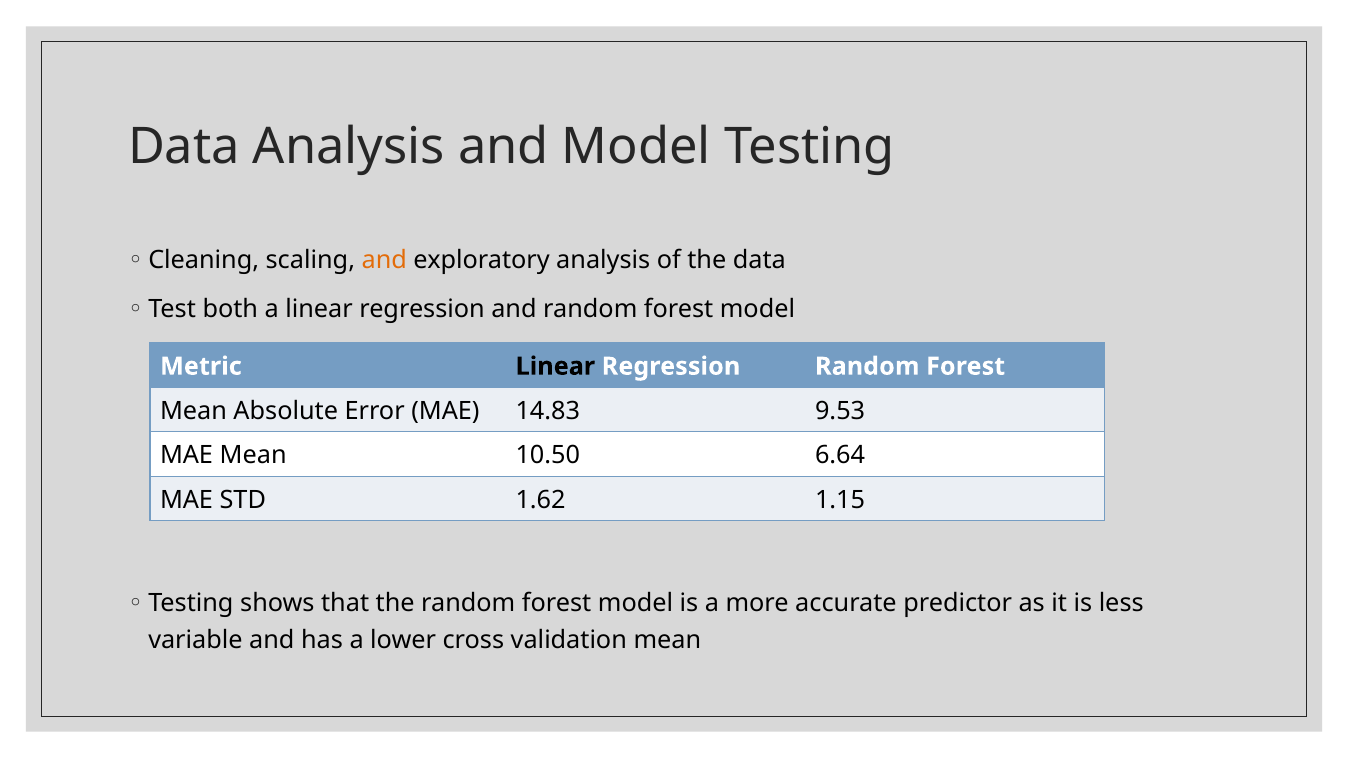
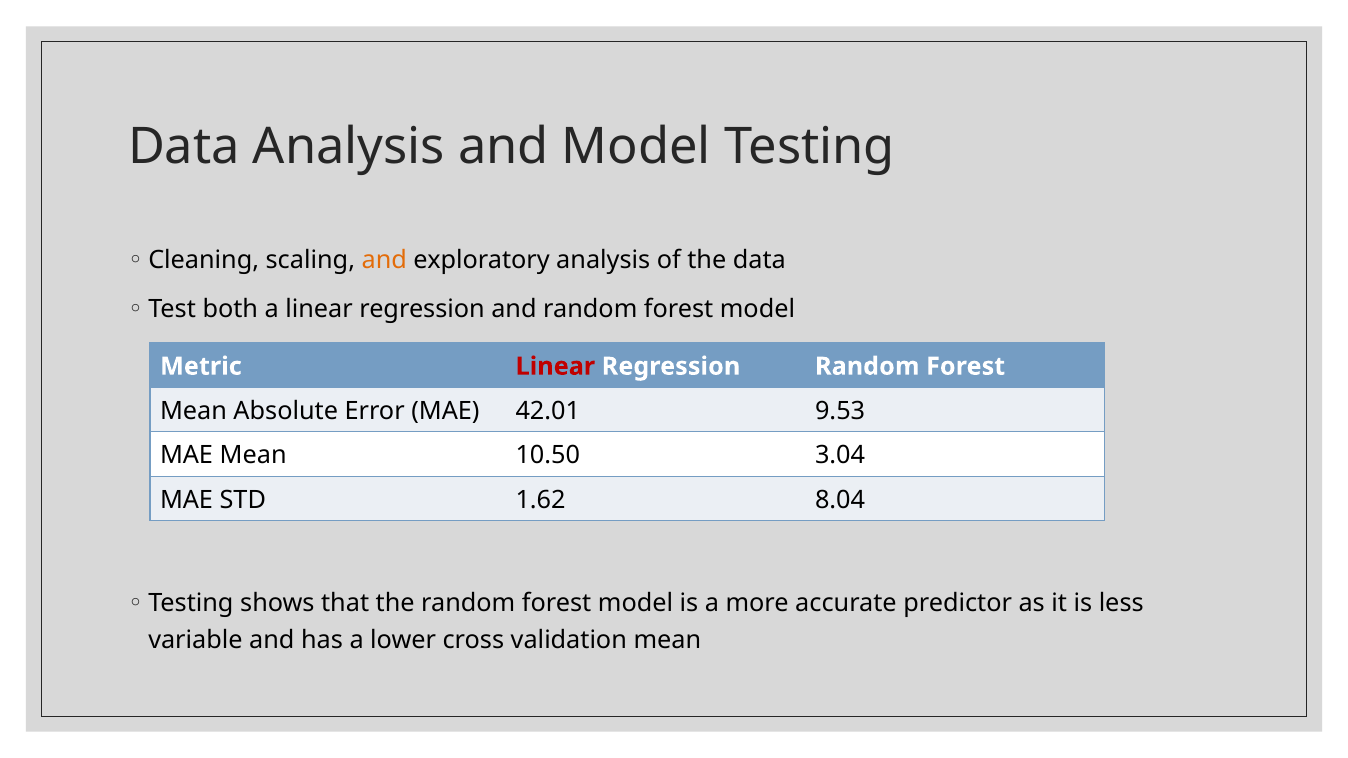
Linear colour: black -> red (555, 366)
14.83: 14.83 -> 42.01 (548, 411)
6.64: 6.64 -> 3.04 (840, 456)
1.15: 1.15 -> 8.04 (840, 500)
